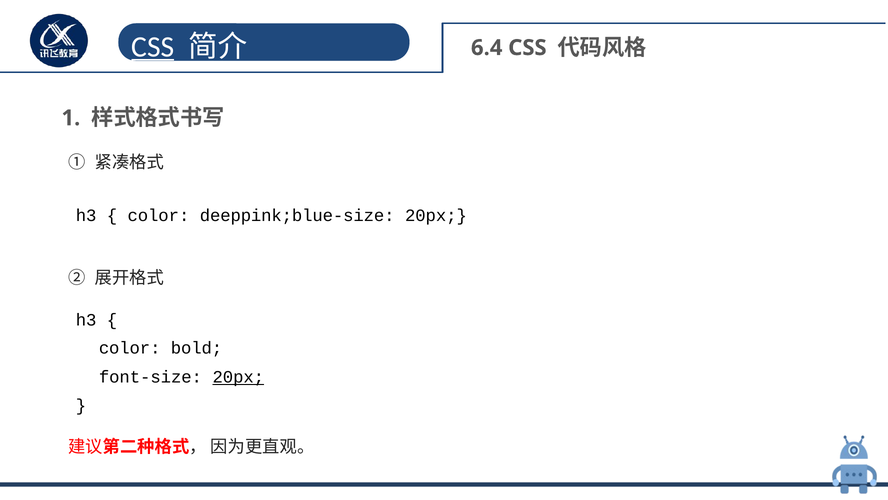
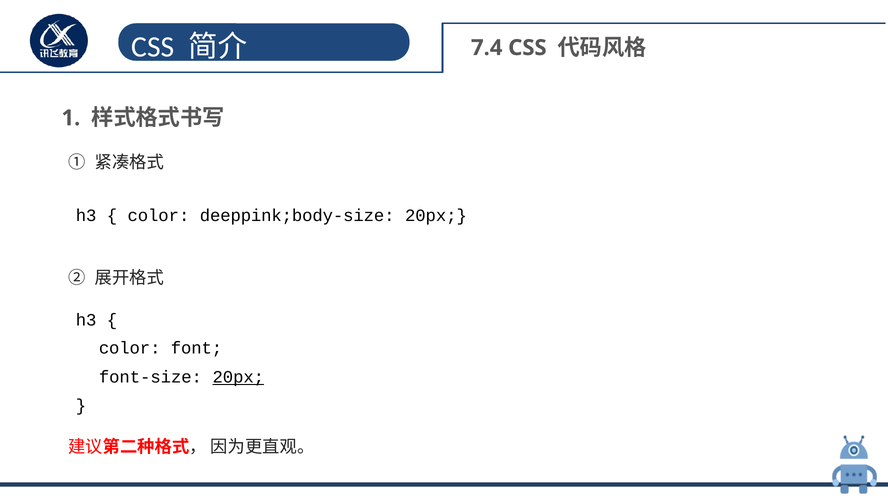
CSS underline: present -> none (153, 47)
6.4: 6.4 -> 7.4 (487, 48)
deeppink;blue-size: deeppink;blue-size -> deeppink;body-size (297, 215)
bold: bold -> font (197, 348)
